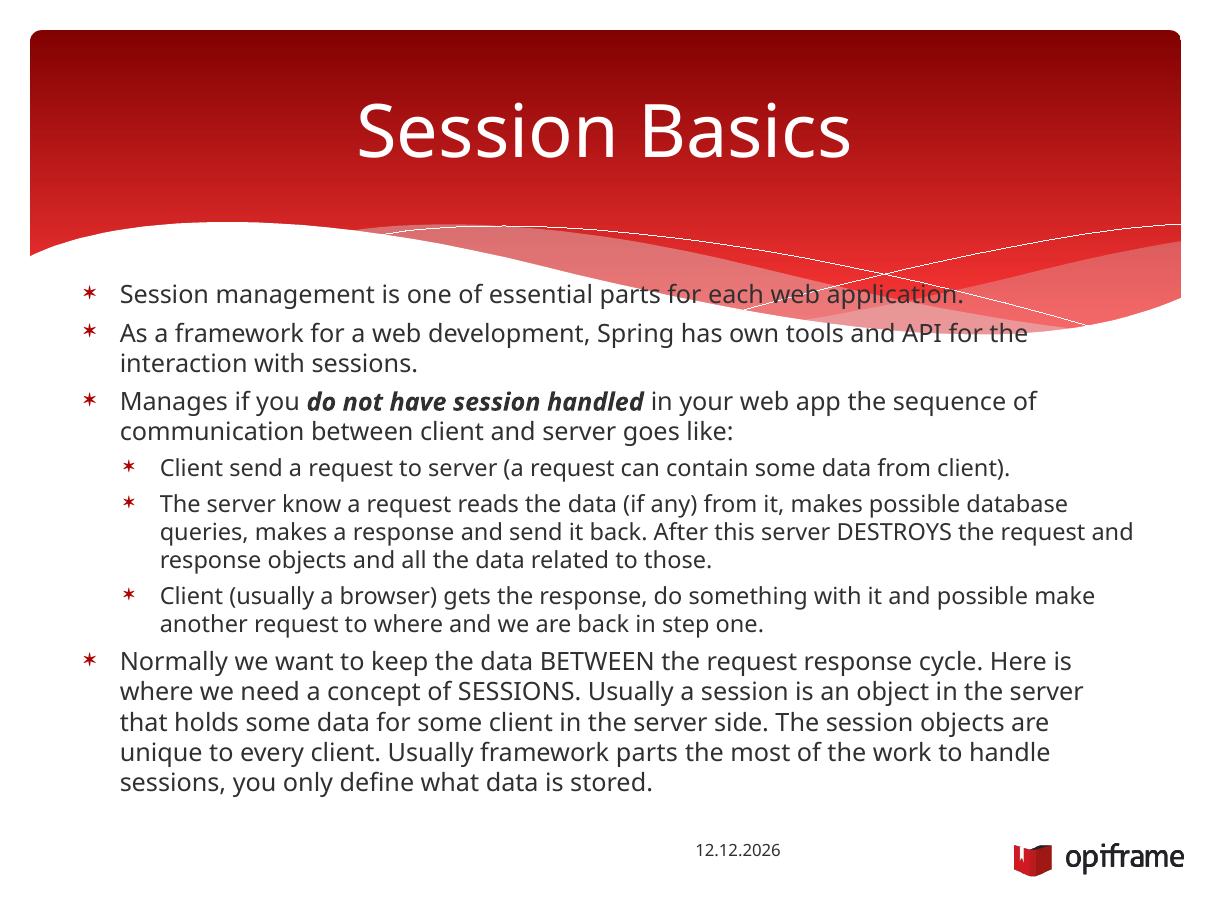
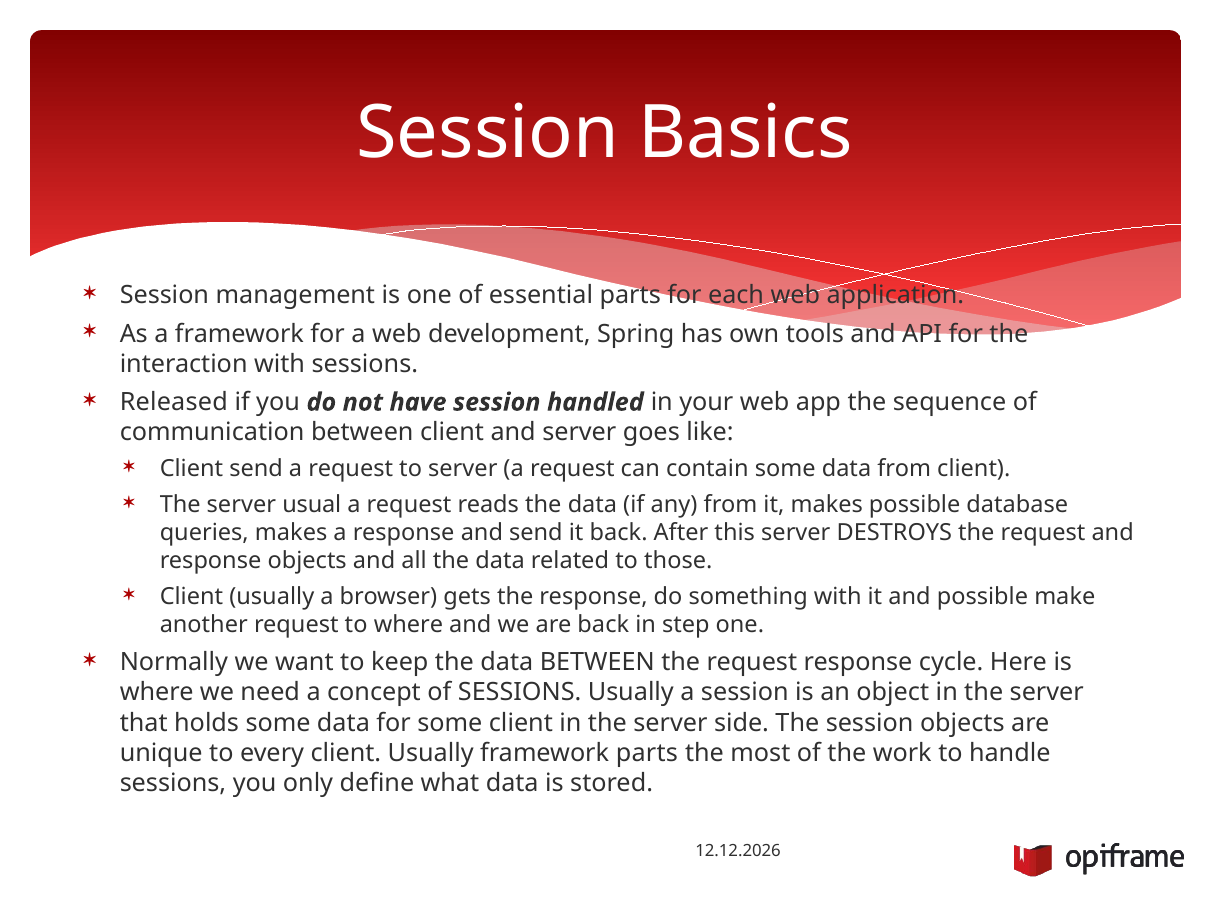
Manages: Manages -> Released (174, 403)
know: know -> usual (312, 505)
